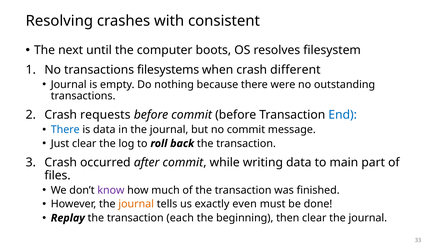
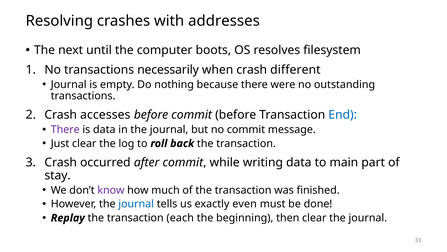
consistent: consistent -> addresses (224, 21)
filesystems: filesystems -> necessarily (168, 70)
requests: requests -> accesses (105, 115)
There colour: blue -> purple (65, 129)
files: files -> stay (58, 175)
journal colour: orange -> blue (136, 204)
